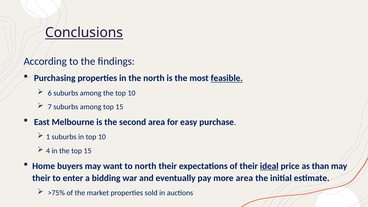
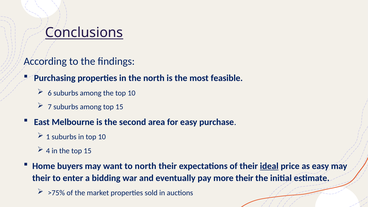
feasible underline: present -> none (227, 78)
as than: than -> easy (320, 166)
more area: area -> their (244, 178)
